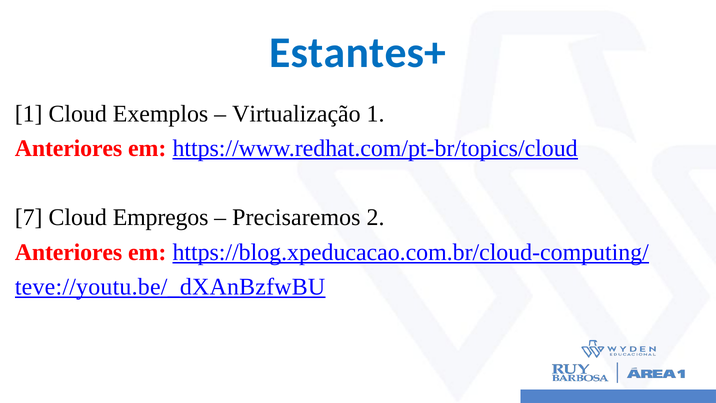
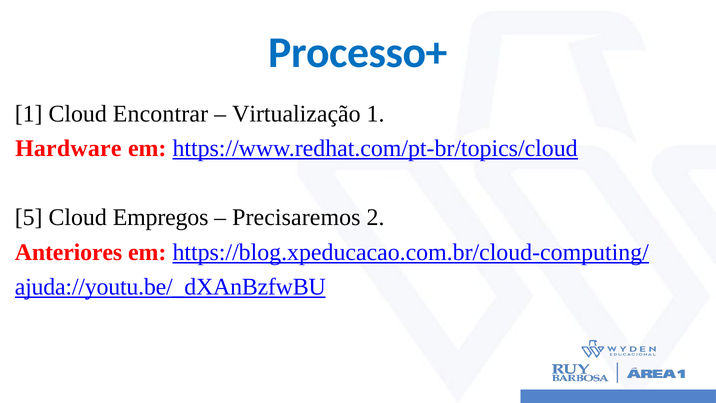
Estantes+: Estantes+ -> Processo+ (358, 53)
Exemplos: Exemplos -> Encontrar (160, 114)
Anteriores: Anteriores -> Hardware (68, 148)
7: 7 -> 5 (29, 217)
teve://youtu.be/_dXAnBzfwBU: teve://youtu.be/_dXAnBzfwBU -> ajuda://youtu.be/_dXAnBzfwBU (170, 287)
